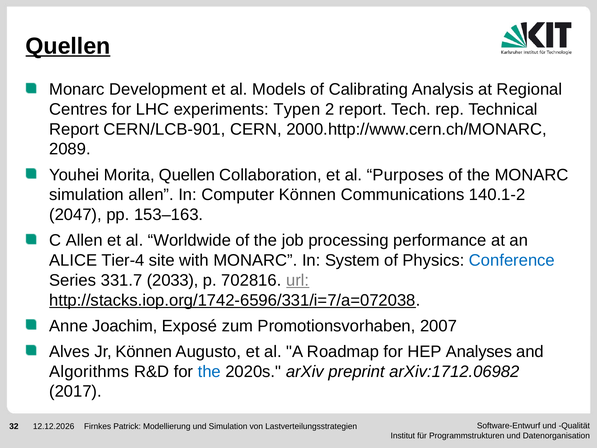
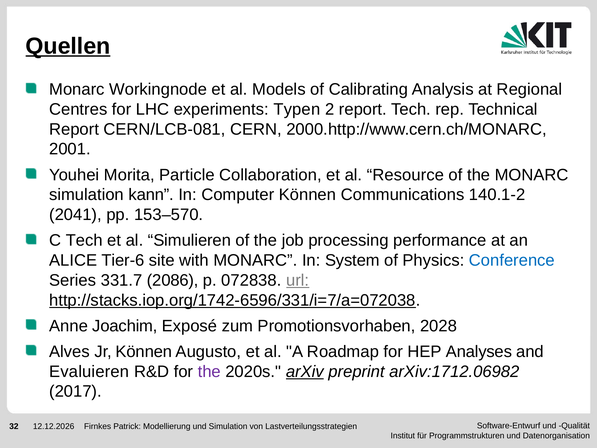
Development: Development -> Workingnode (158, 89)
CERN/LCB-901: CERN/LCB-901 -> CERN/LCB-081 (165, 129)
2089: 2089 -> 2001 (70, 149)
Morita Quellen: Quellen -> Particle (187, 175)
Purposes: Purposes -> Resource (405, 175)
simulation allen: allen -> kann (151, 195)
2047: 2047 -> 2041 (75, 215)
153–163: 153–163 -> 153–570 (169, 215)
C Allen: Allen -> Tech (84, 240)
Worldwide: Worldwide -> Simulieren (189, 240)
Tier-4: Tier-4 -> Tier-6 (123, 260)
2033: 2033 -> 2086 (173, 280)
702816: 702816 -> 072838 (251, 280)
2007: 2007 -> 2028 (439, 326)
Algorithms: Algorithms -> Evaluieren (89, 371)
the colour: blue -> purple (209, 371)
arXiv underline: none -> present (305, 371)
